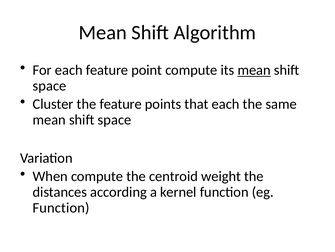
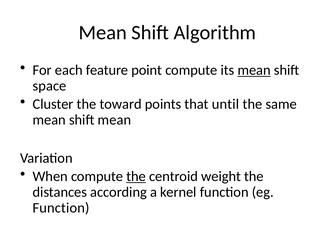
the feature: feature -> toward (121, 104)
that each: each -> until (226, 104)
space: space -> mean (115, 119)
the underline: none -> present (136, 176)
